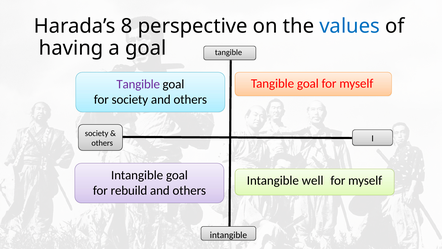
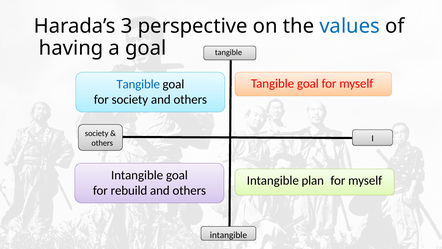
8: 8 -> 3 (127, 26)
Tangible colour: purple -> blue (138, 84)
well: well -> plan (313, 180)
